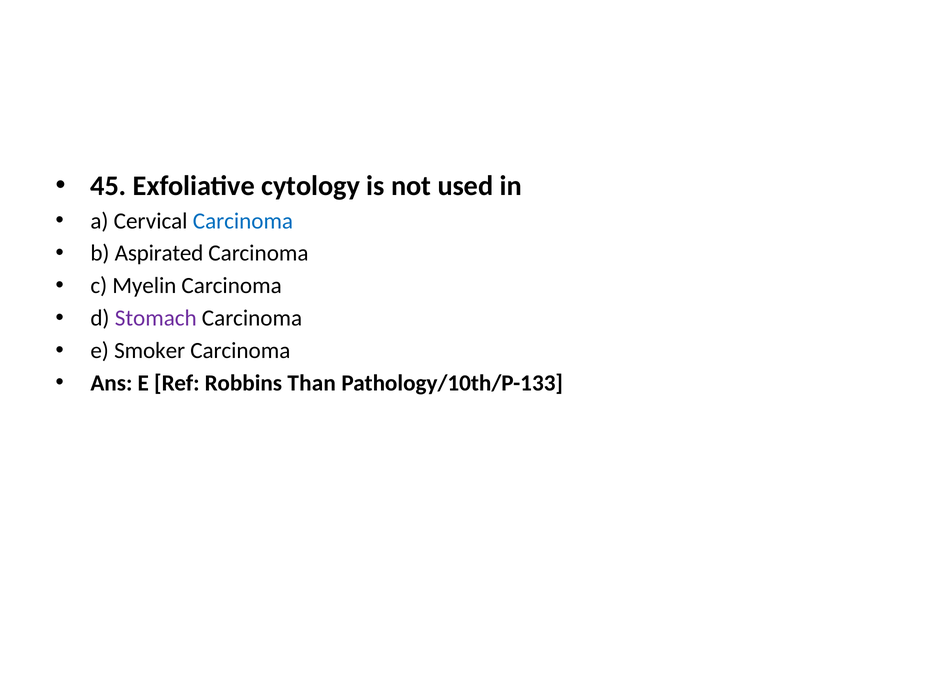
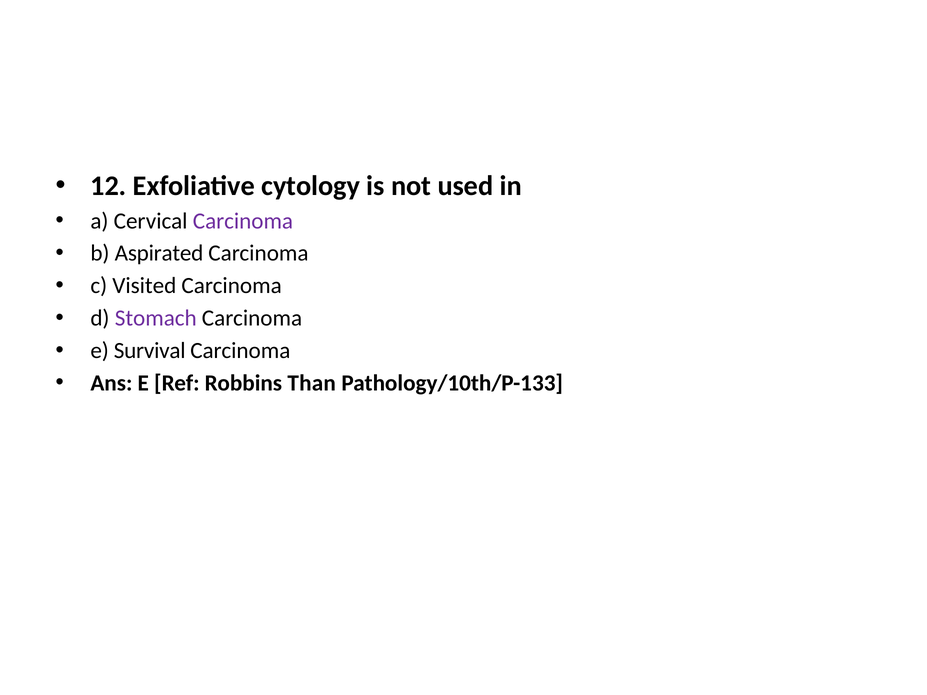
45: 45 -> 12 (108, 186)
Carcinoma colour: blue -> purple (243, 221)
Myelin: Myelin -> Visited (144, 286)
Smoker: Smoker -> Survival (150, 351)
